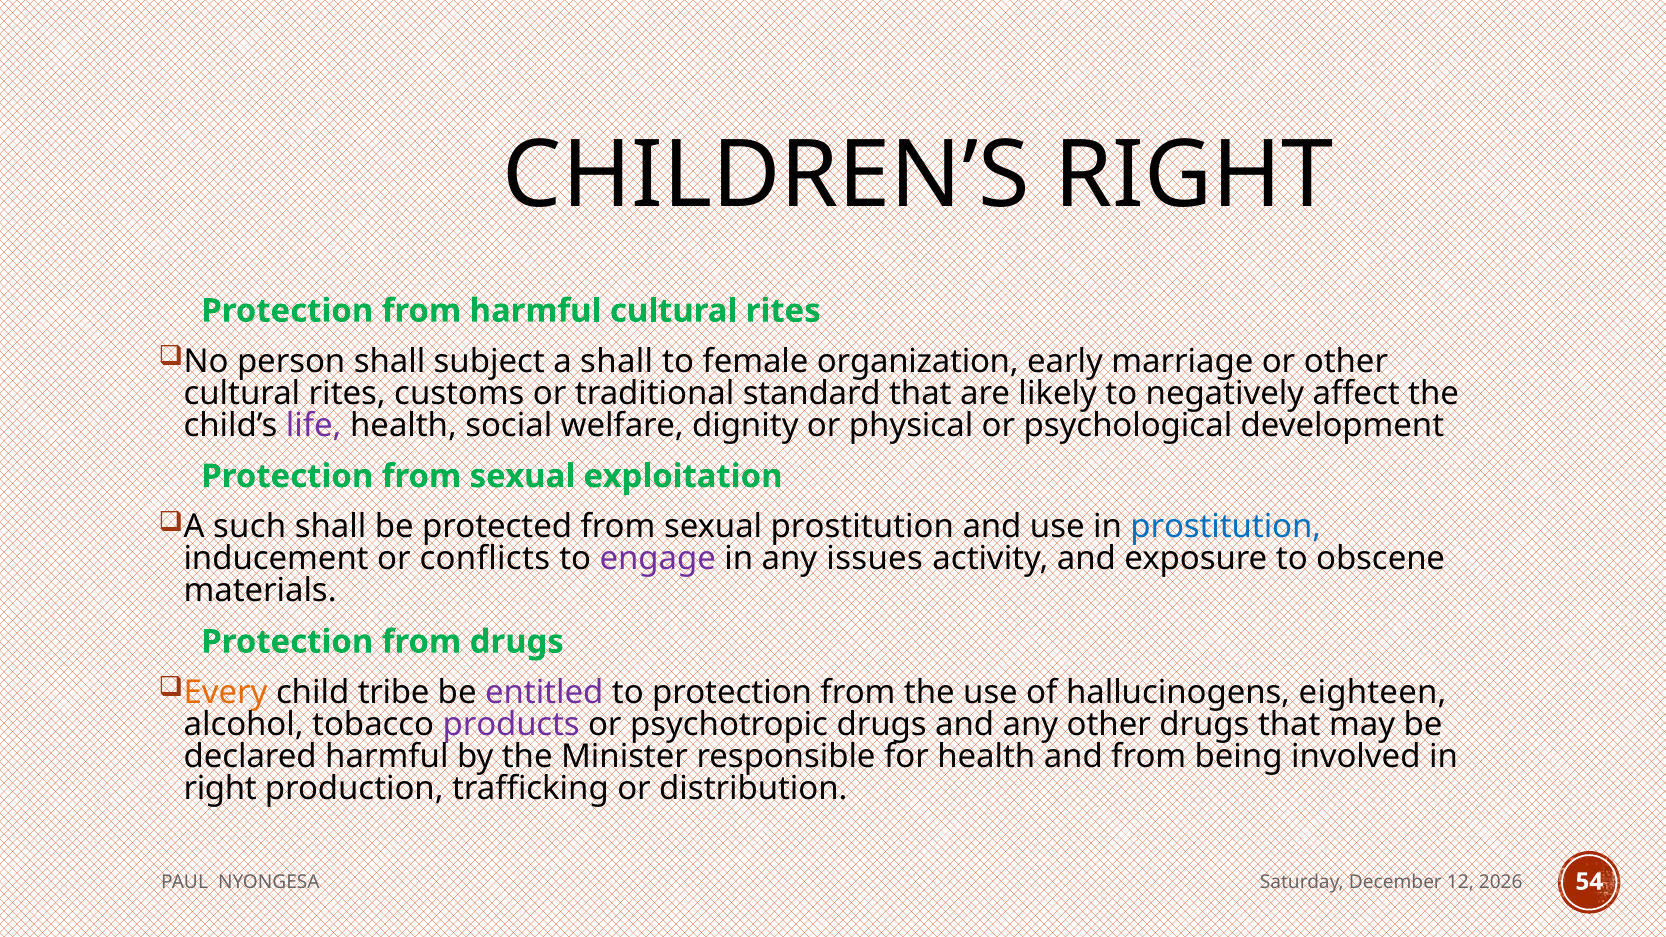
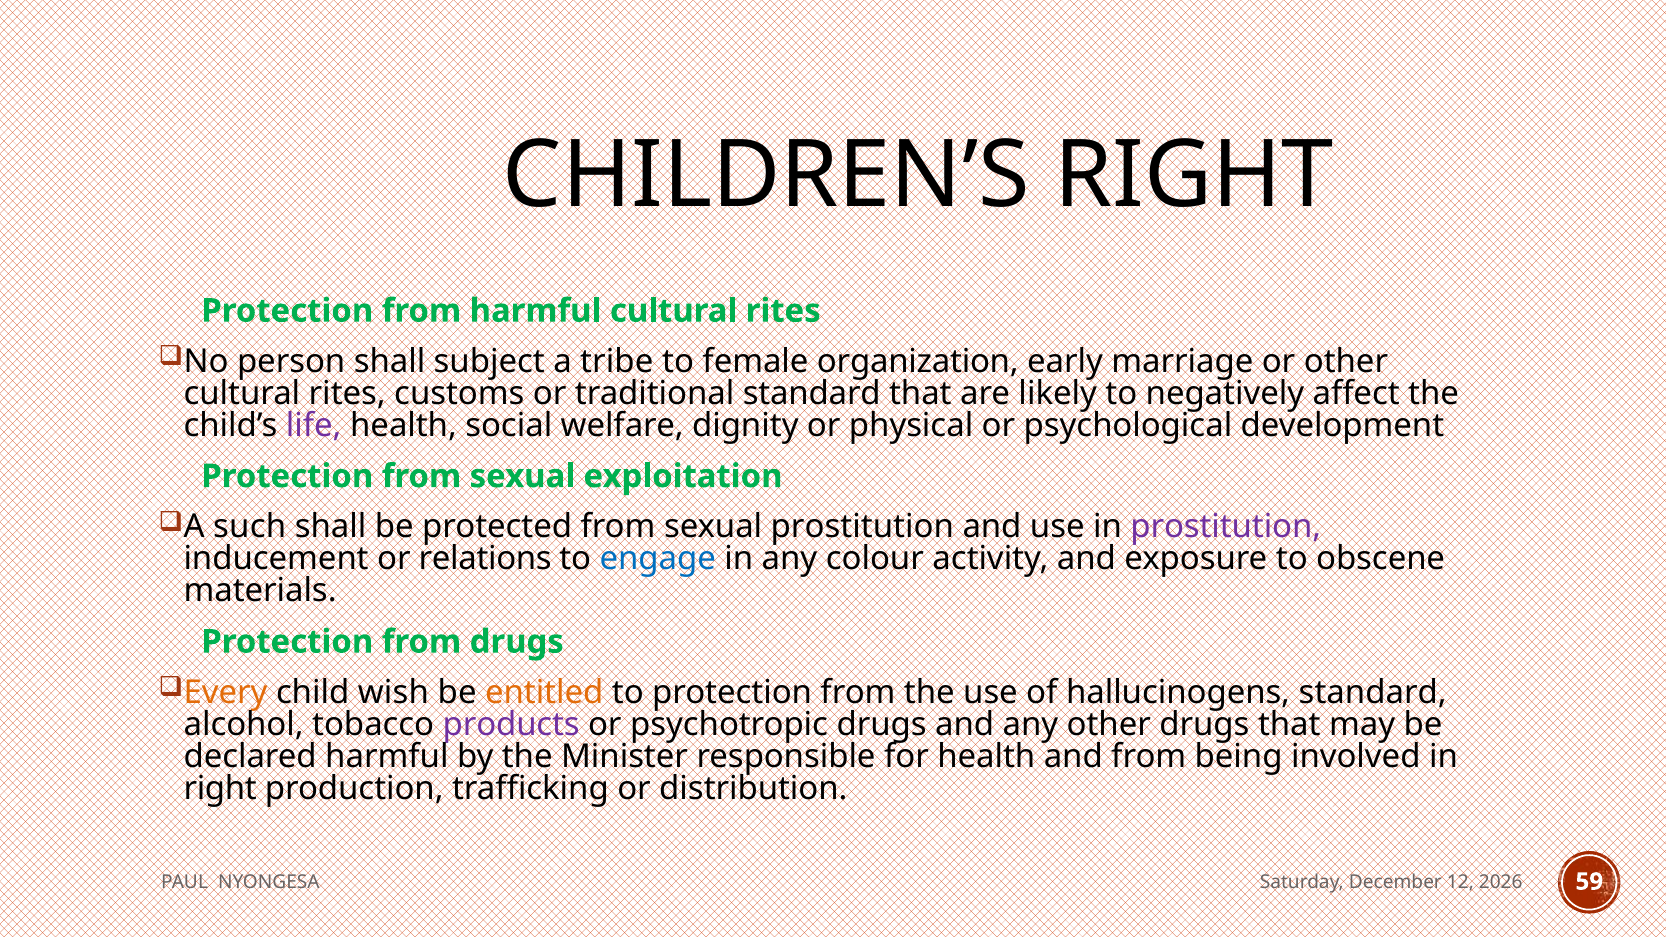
a shall: shall -> tribe (617, 362)
prostitution colour: blue -> purple (1226, 527)
conflicts: conflicts -> relations (485, 559)
engage colour: purple -> blue (658, 559)
issues: issues -> colour (875, 559)
tribe: tribe -> wish (393, 693)
entitled colour: purple -> orange (544, 693)
hallucinogens eighteen: eighteen -> standard (1373, 693)
54: 54 -> 59 (1589, 882)
